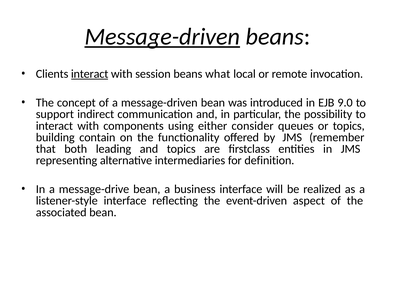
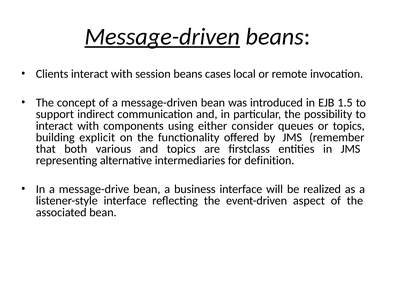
interact underline: present -> none (90, 74)
what: what -> cases (218, 74)
9.0: 9.0 -> 1.5 (345, 103)
contain: contain -> explicit (97, 137)
leading: leading -> various (114, 149)
